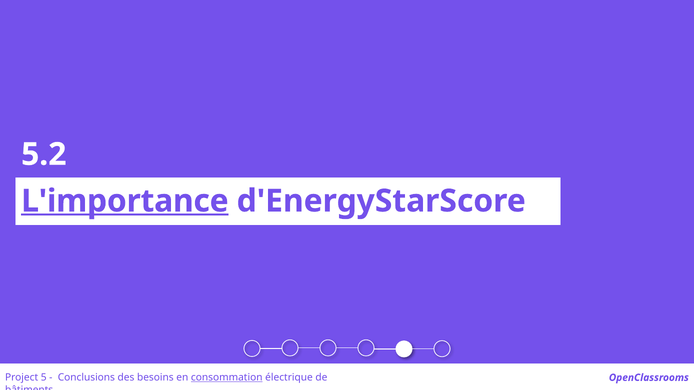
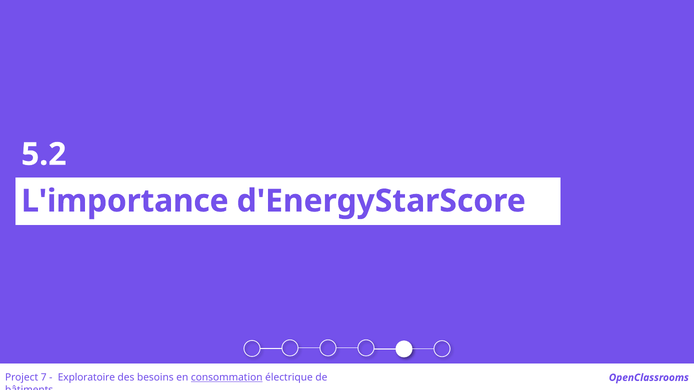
L'importance underline: present -> none (125, 201)
5: 5 -> 7 (44, 378)
Conclusions: Conclusions -> Exploratoire (86, 378)
